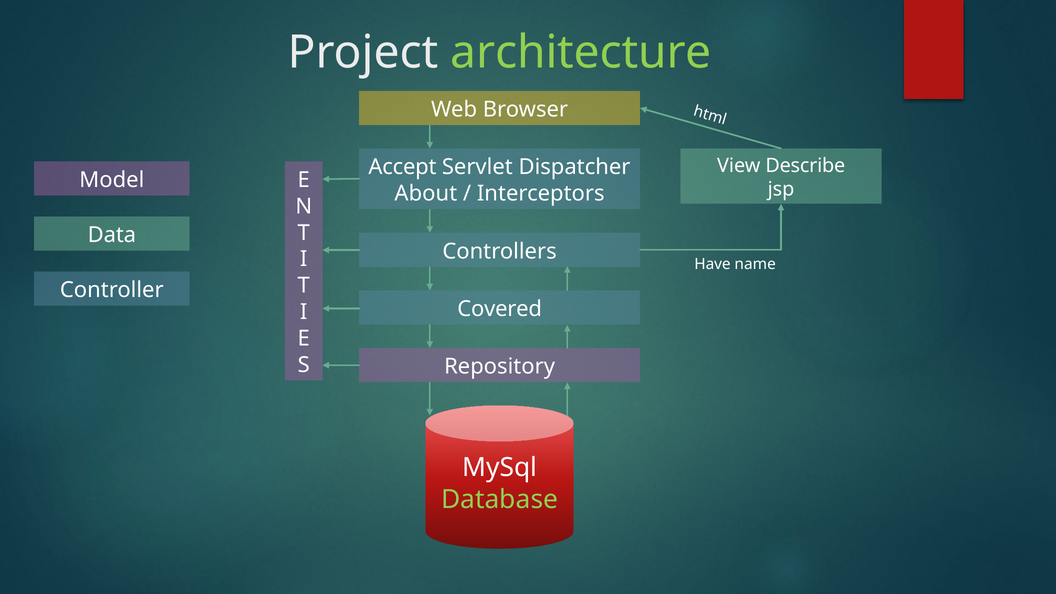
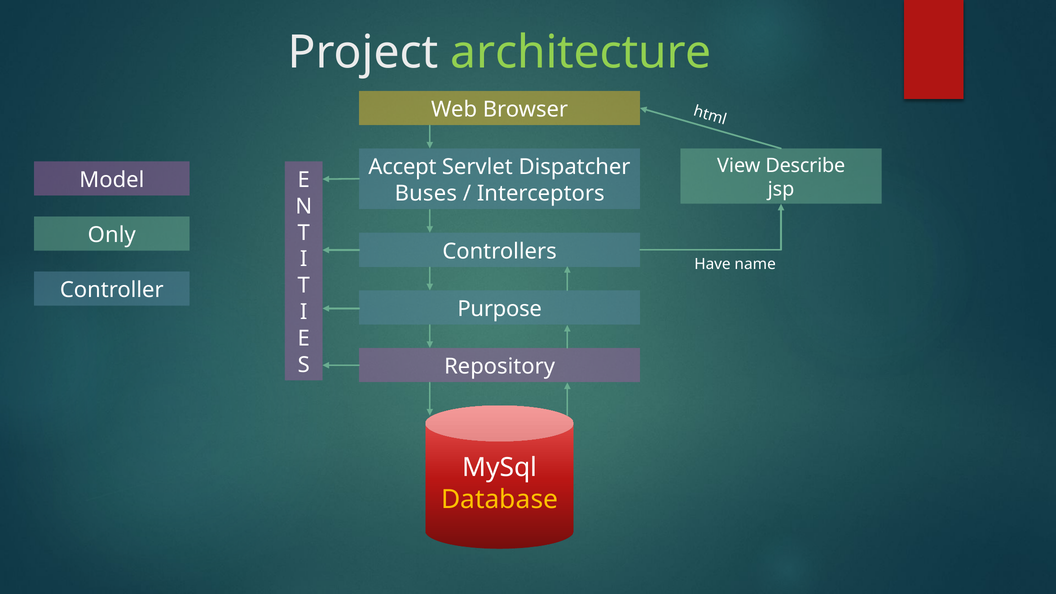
About: About -> Buses (426, 194)
Data: Data -> Only (112, 235)
Covered: Covered -> Purpose (500, 309)
Database colour: light green -> yellow (500, 499)
